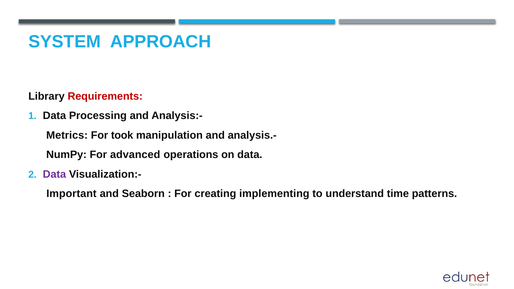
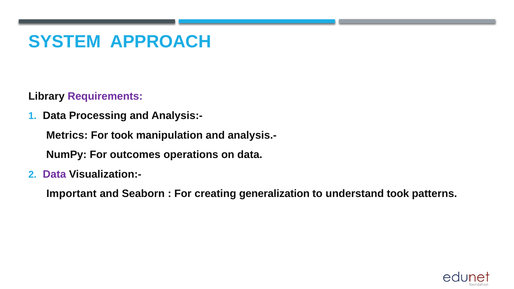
Requirements colour: red -> purple (105, 96)
advanced: advanced -> outcomes (135, 155)
implementing: implementing -> generalization (274, 194)
understand time: time -> took (398, 194)
